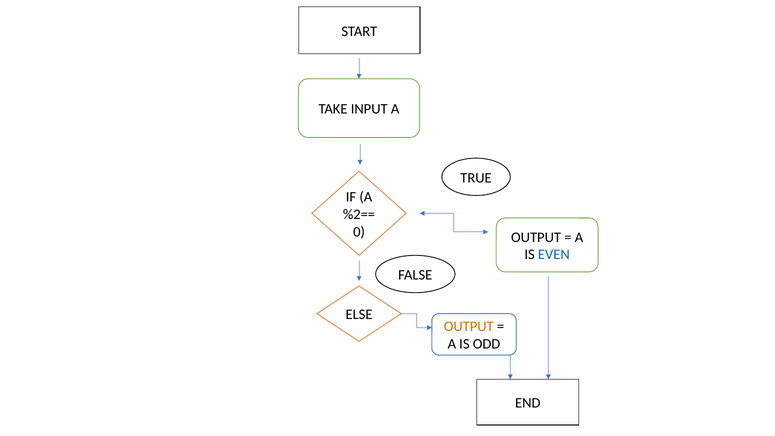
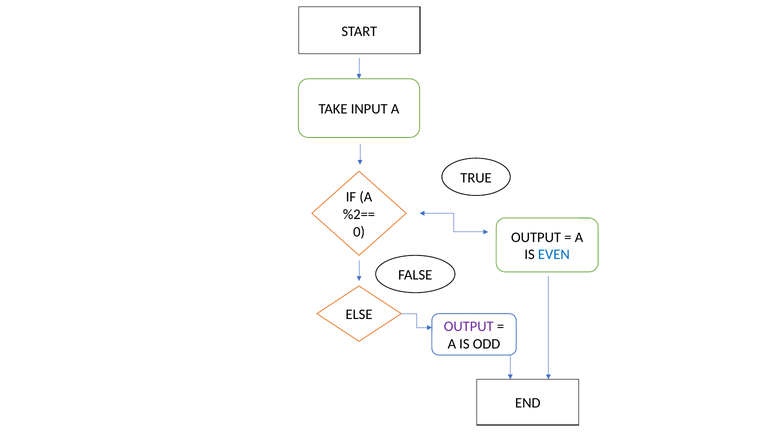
OUTPUT colour: orange -> purple (469, 327)
